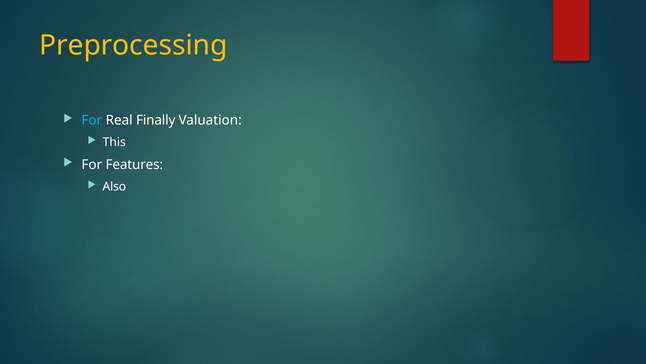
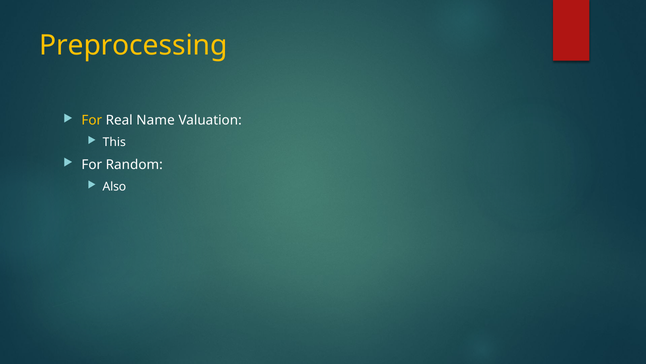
For colour: light blue -> yellow (92, 120)
Finally: Finally -> Name (156, 120)
Features: Features -> Random (134, 164)
